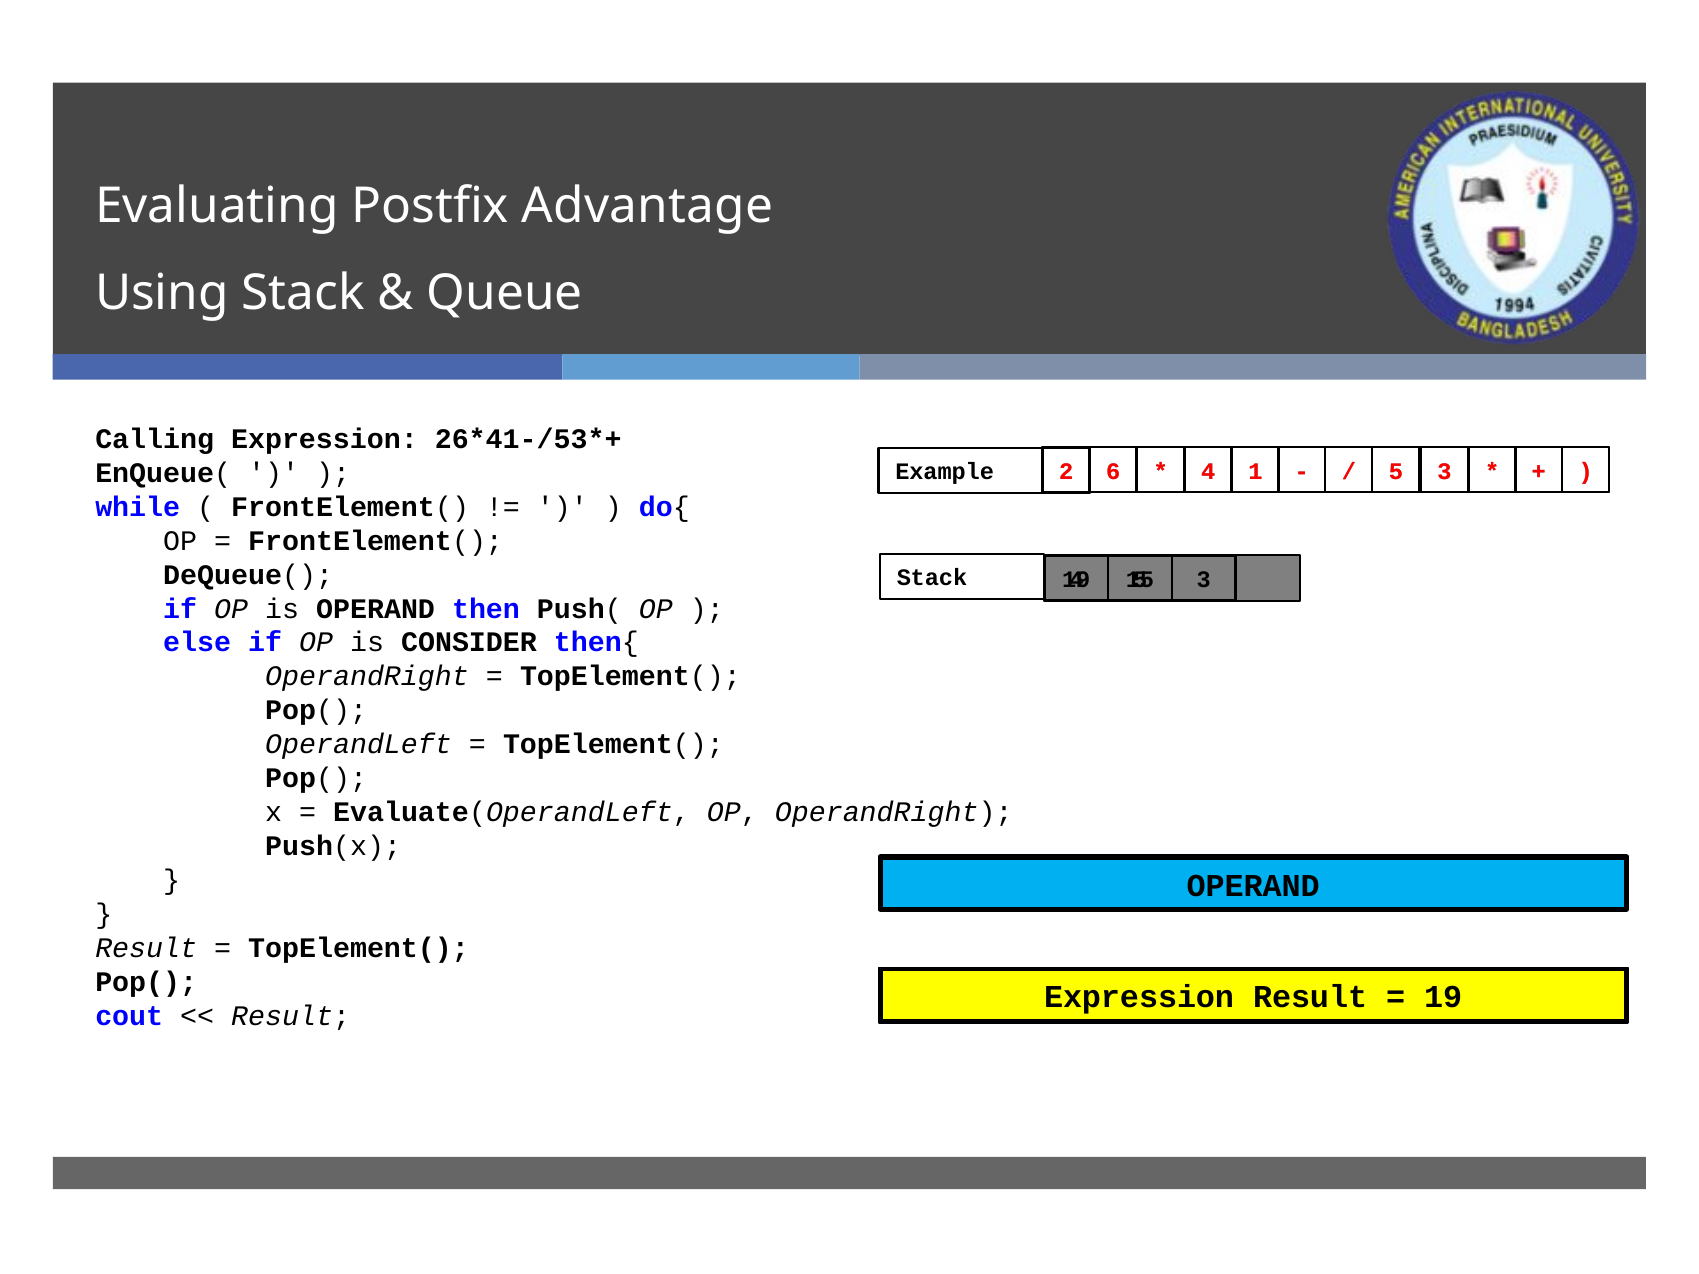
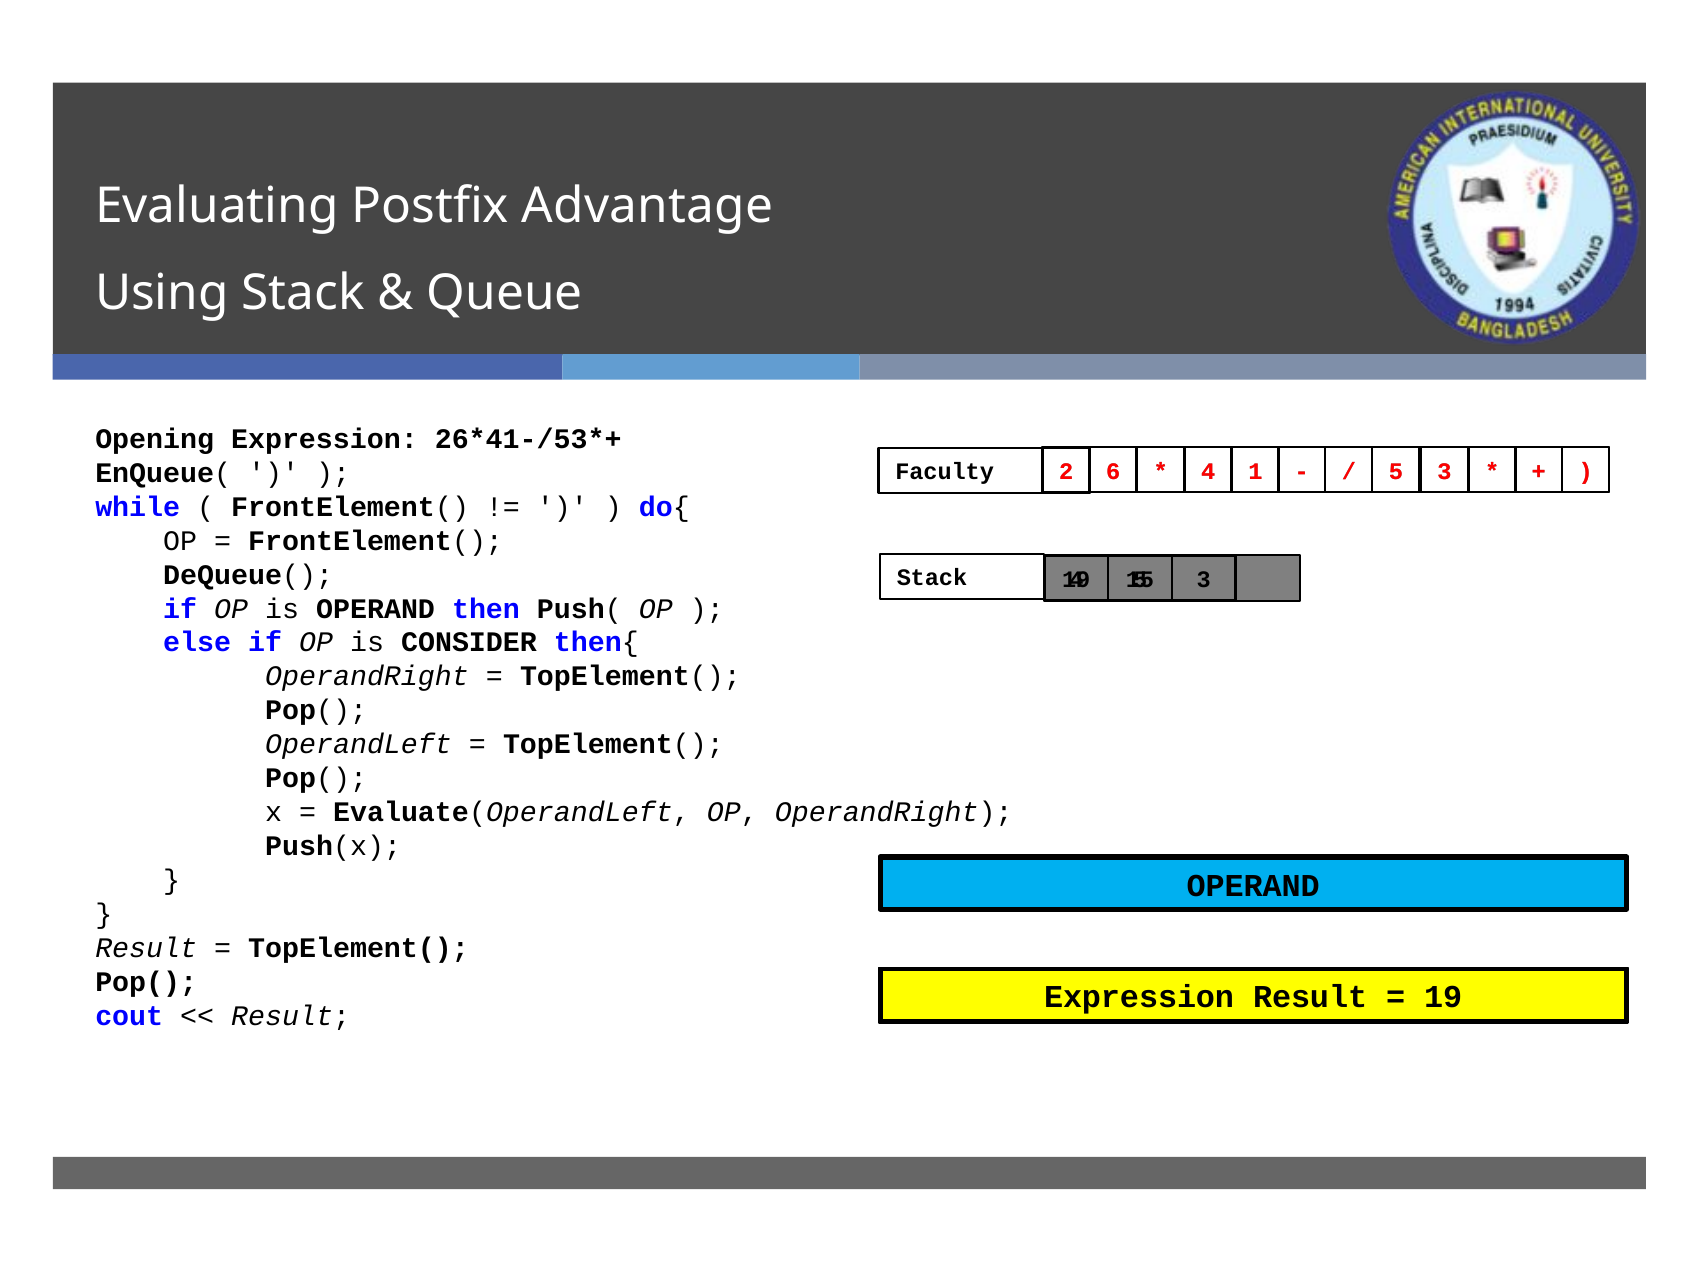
Calling: Calling -> Opening (155, 439)
Example: Example -> Faculty (945, 472)
